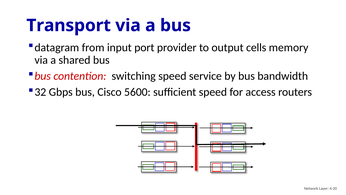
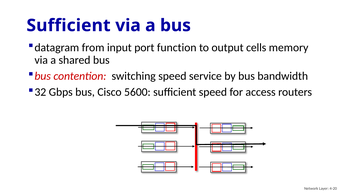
Transport: Transport -> Sufficient (69, 25)
provider: provider -> function (177, 47)
